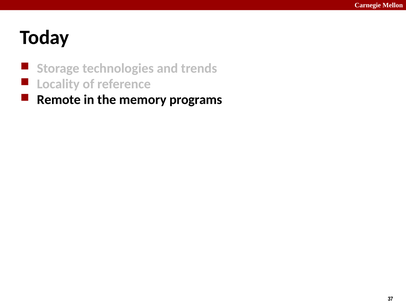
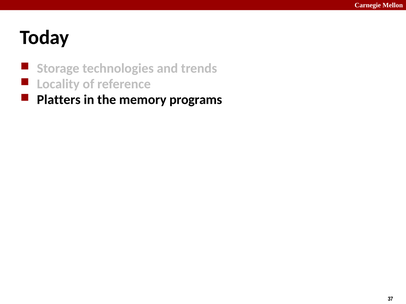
Remote: Remote -> Platters (59, 100)
